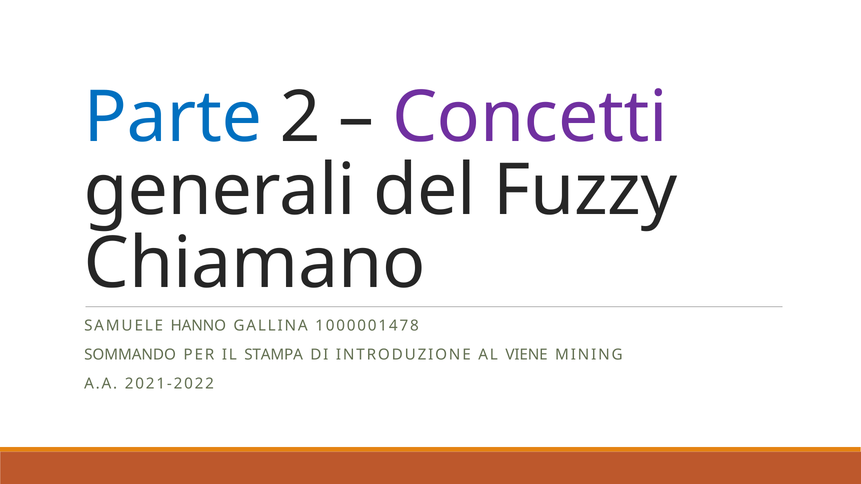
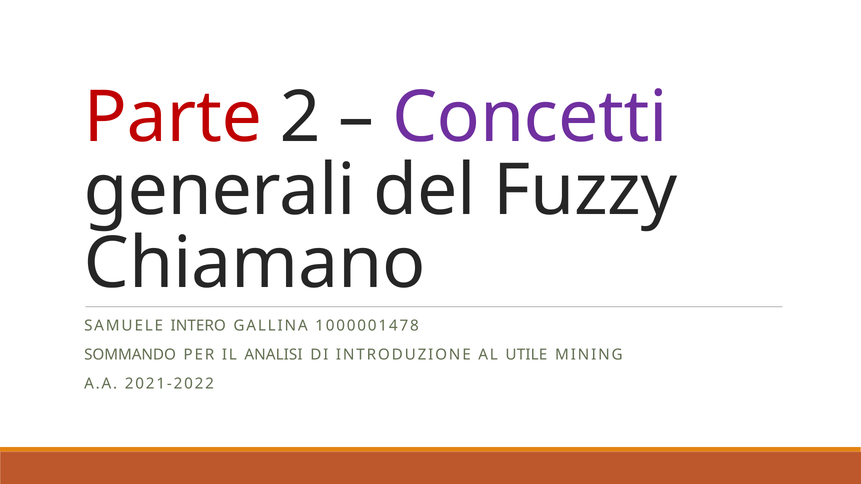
Parte colour: blue -> red (173, 118)
HANNO: HANNO -> INTERO (198, 326)
STAMPA: STAMPA -> ANALISI (273, 355)
VIENE: VIENE -> UTILE (526, 355)
